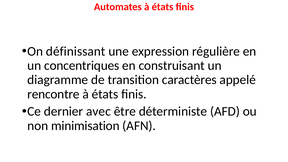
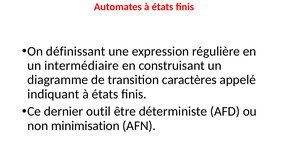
concentriques: concentriques -> intermédiaire (82, 66)
rencontre: rencontre -> indiquant (53, 94)
avec: avec -> outil (98, 111)
